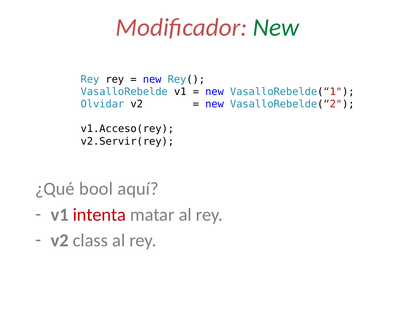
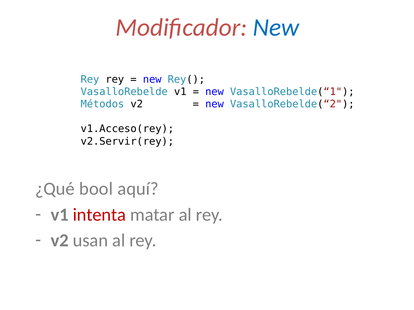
New colour: green -> blue (276, 28)
Olvidar: Olvidar -> Métodos (102, 104)
class: class -> usan (90, 241)
